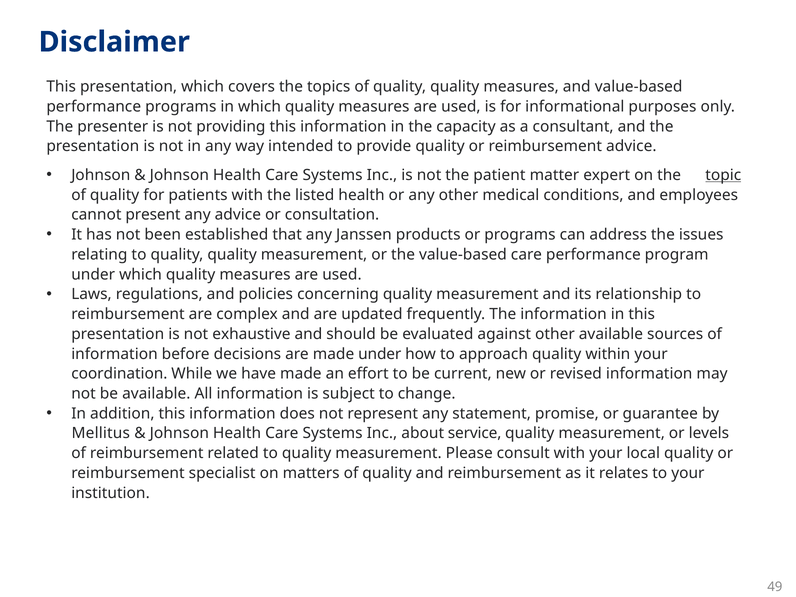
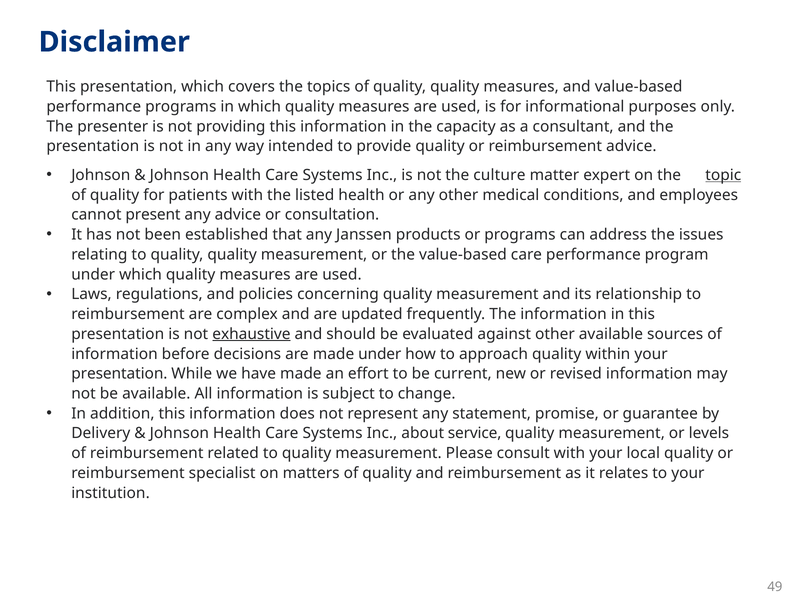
patient: patient -> culture (499, 175)
exhaustive underline: none -> present (251, 334)
coordination: coordination -> presentation (119, 374)
Mellitus: Mellitus -> Delivery (101, 433)
